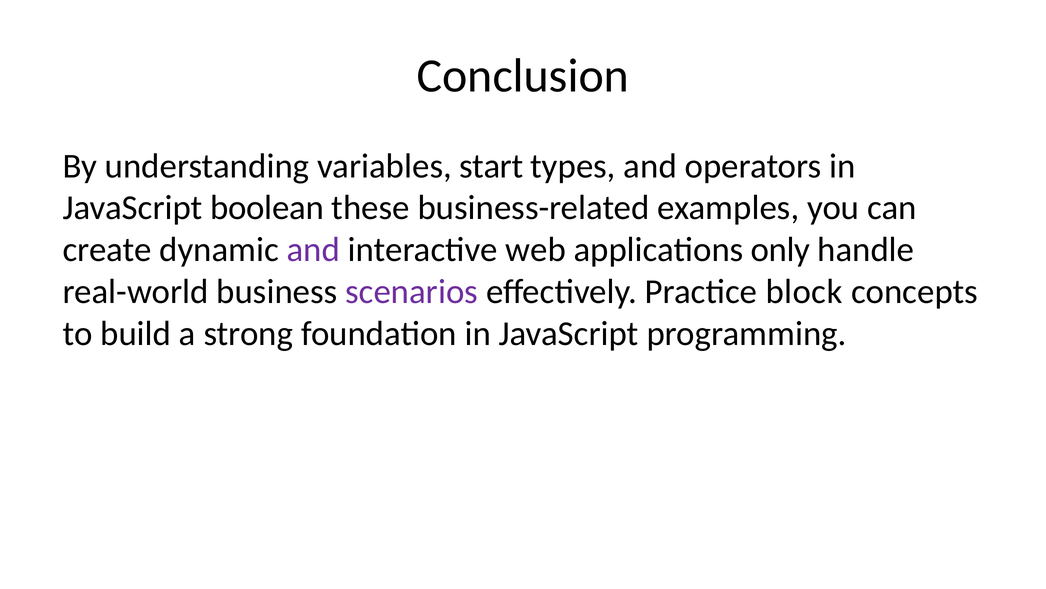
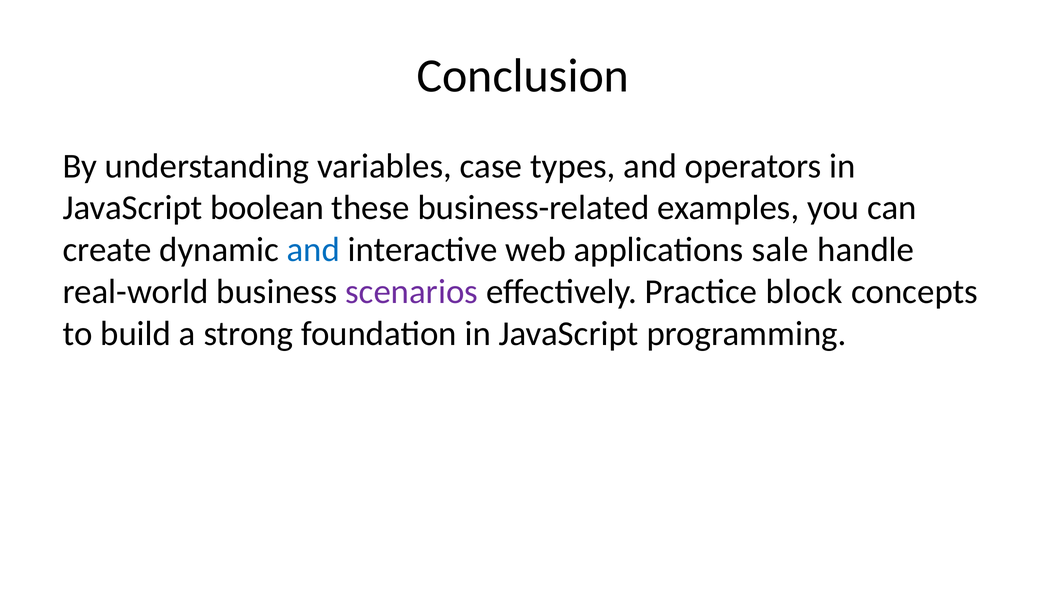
start: start -> case (491, 166)
and colour: purple -> blue (313, 250)
only: only -> sale (780, 250)
